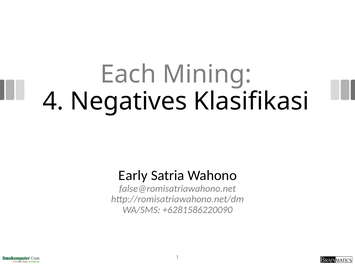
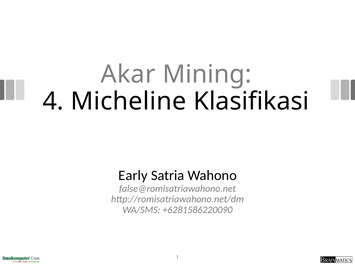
Each: Each -> Akar (128, 74)
Negatives: Negatives -> Micheline (128, 102)
